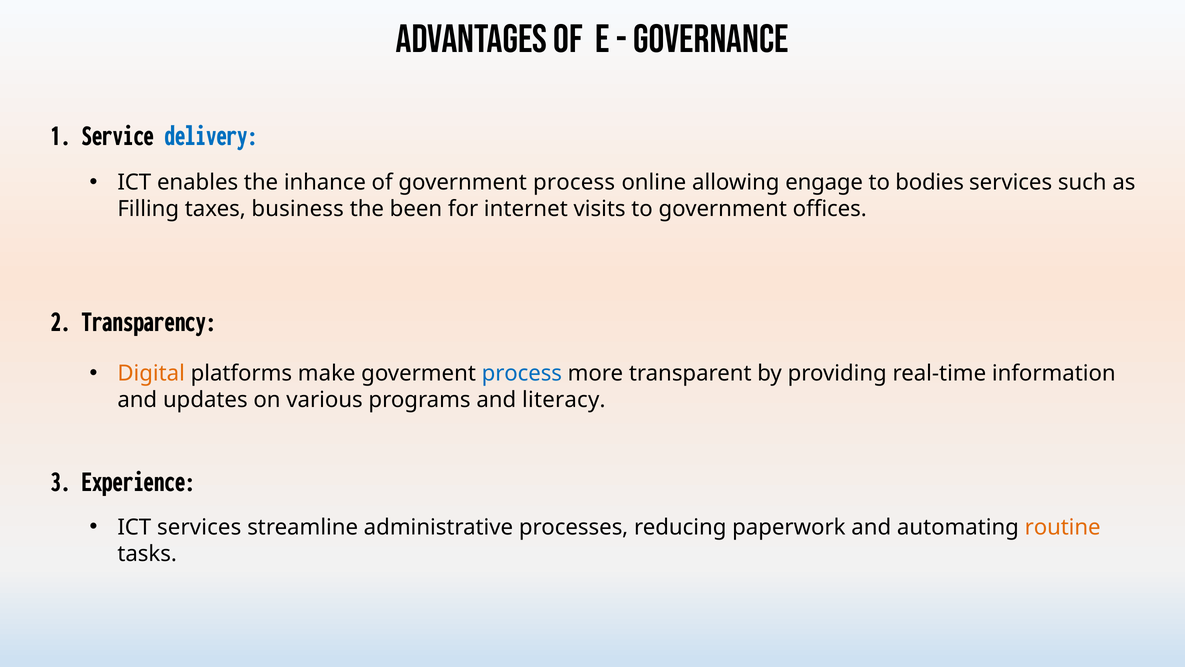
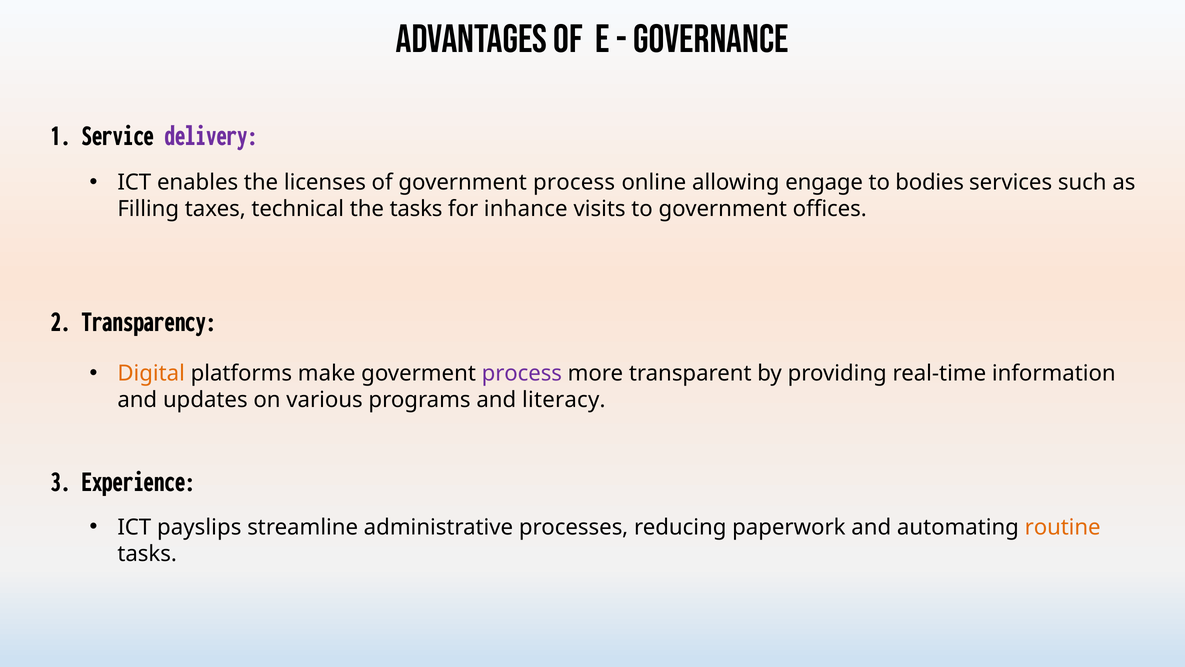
delivery colour: blue -> purple (211, 135)
inhance: inhance -> licenses (325, 182)
business: business -> technical (298, 209)
the been: been -> tasks (416, 209)
internet: internet -> inhance (526, 209)
process colour: blue -> purple (522, 373)
ICT services: services -> payslips (199, 527)
